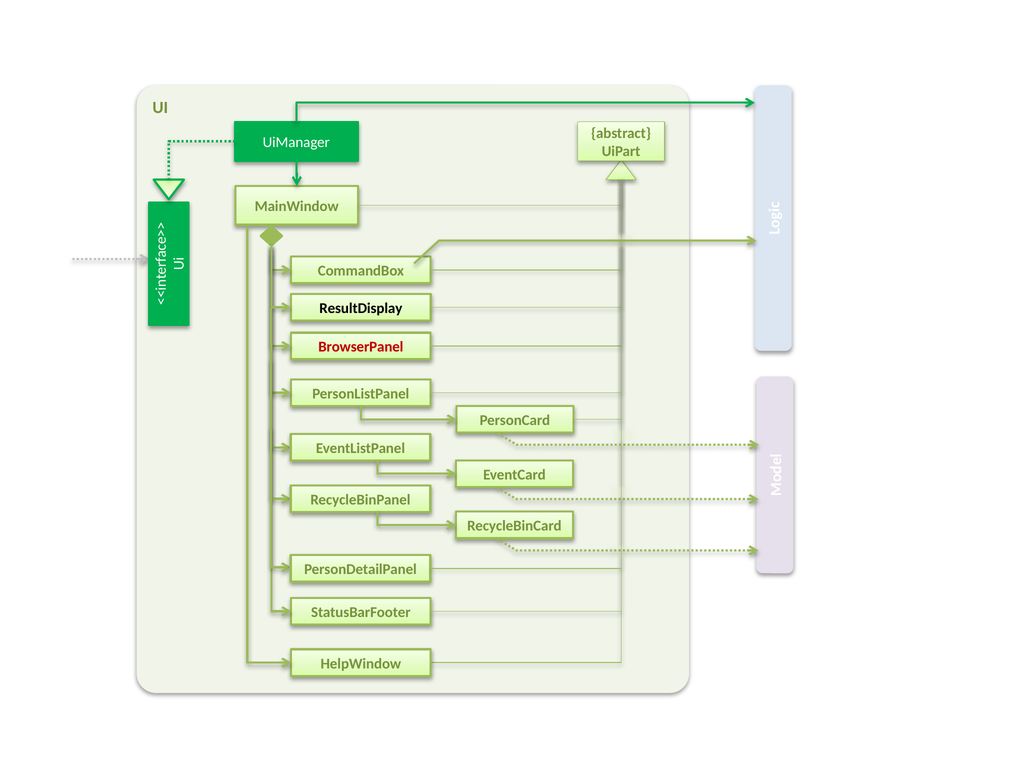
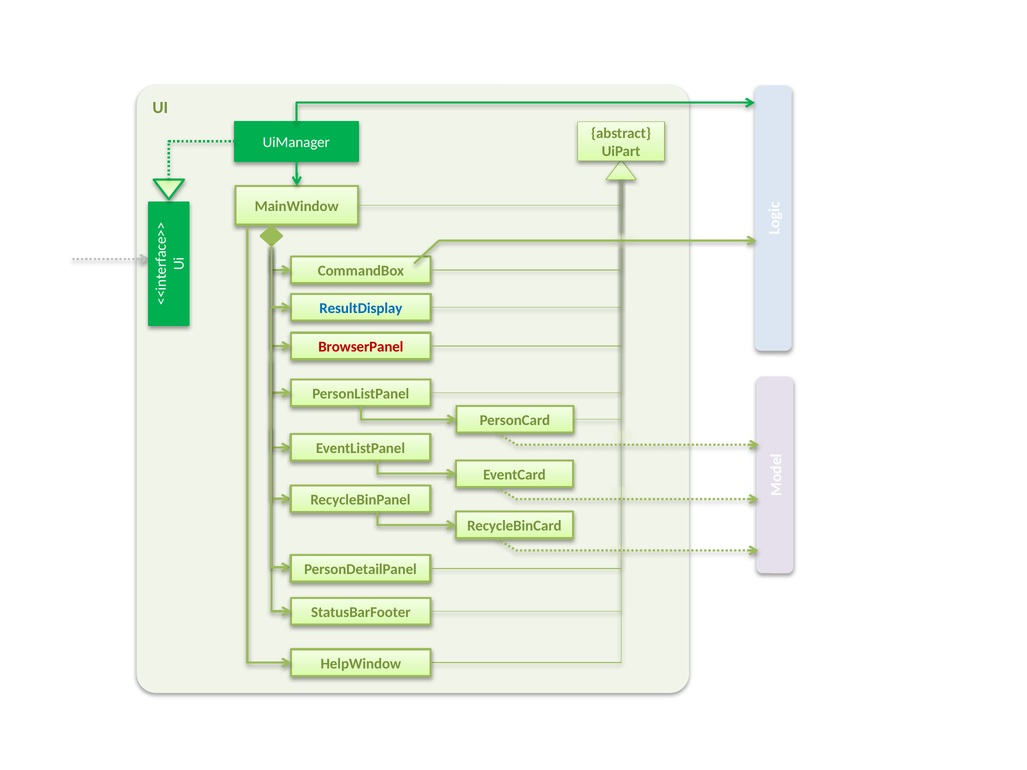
ResultDisplay colour: black -> blue (361, 308)
